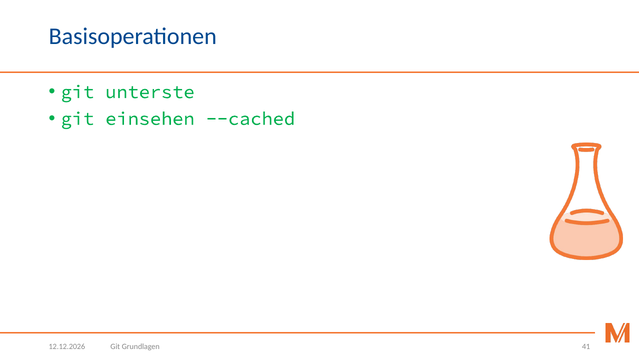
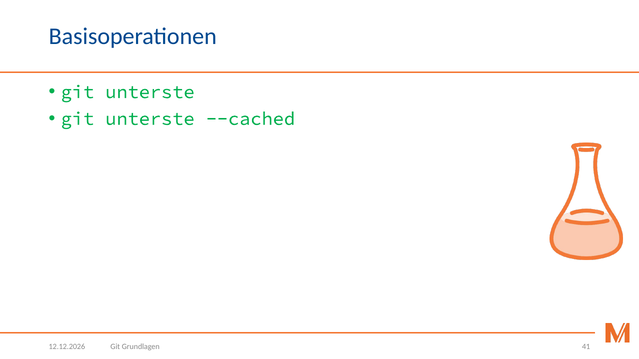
einsehen: einsehen -> unterste (150, 119)
